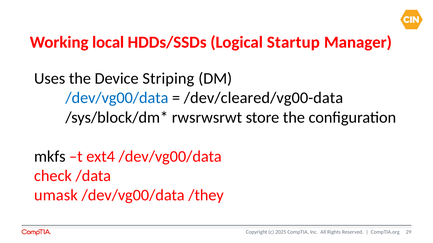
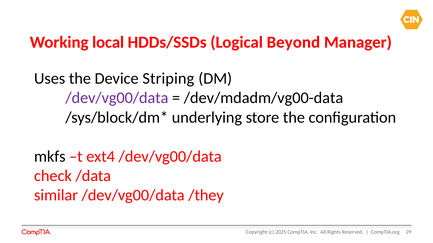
Startup: Startup -> Beyond (293, 43)
/dev/vg00/data colour: blue -> purple (117, 98)
/dev/cleared/vg00-data: /dev/cleared/vg00-data -> /dev/mdadm/vg00-data (264, 98)
rwsrwsrwt: rwsrwsrwt -> underlying (207, 118)
umask: umask -> similar (56, 196)
